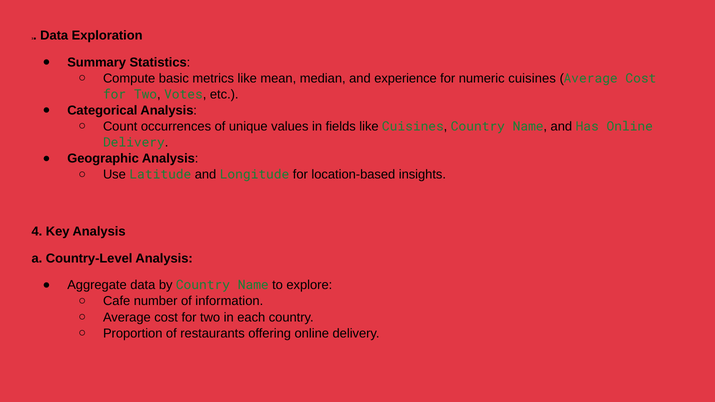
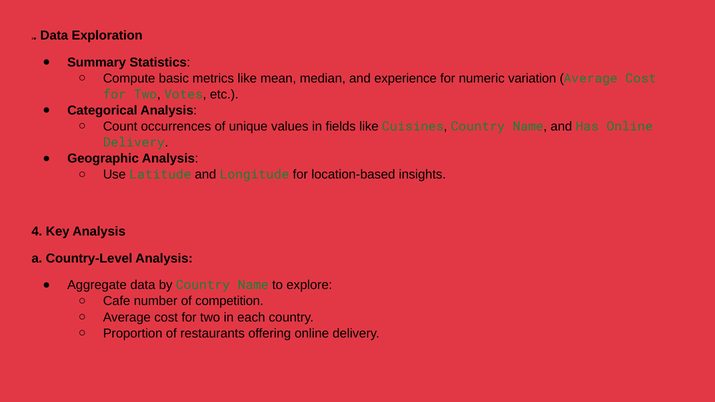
numeric cuisines: cuisines -> variation (532, 78)
information: information -> competition (229, 301)
